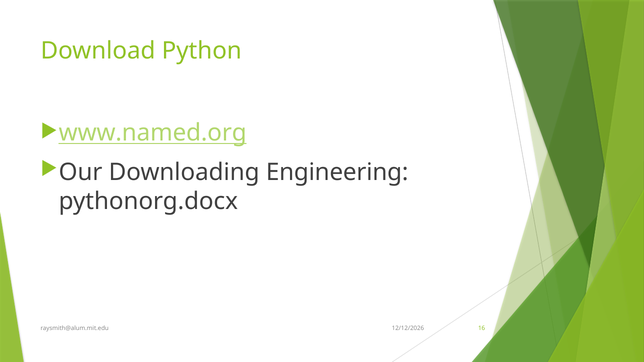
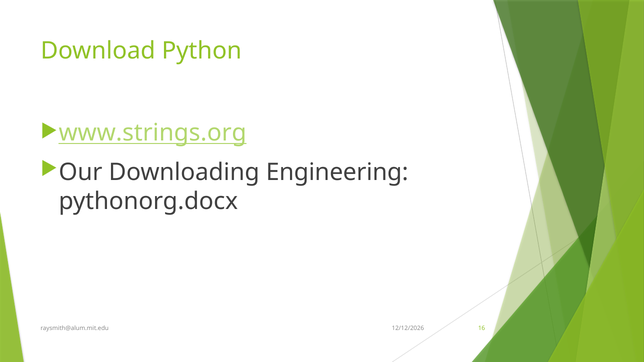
www.named.org: www.named.org -> www.strings.org (153, 133)
